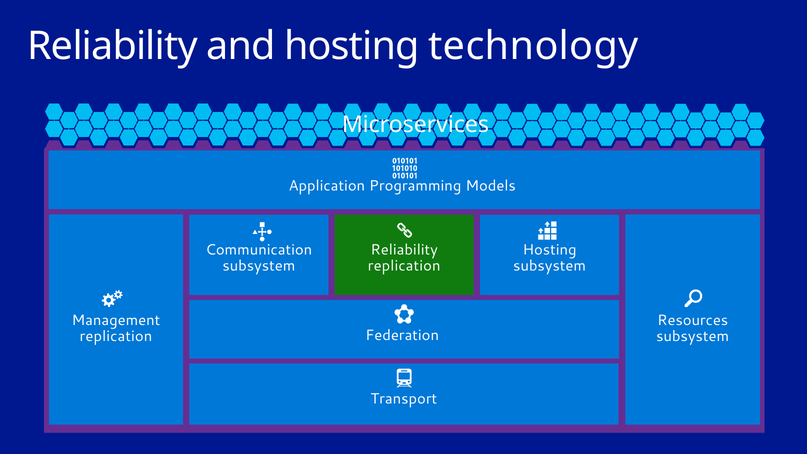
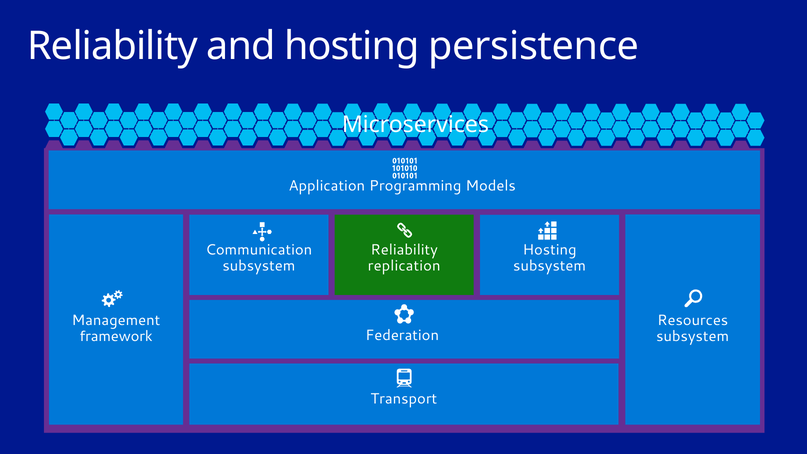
technology: technology -> persistence (534, 46)
replication: replication -> framework (116, 336)
